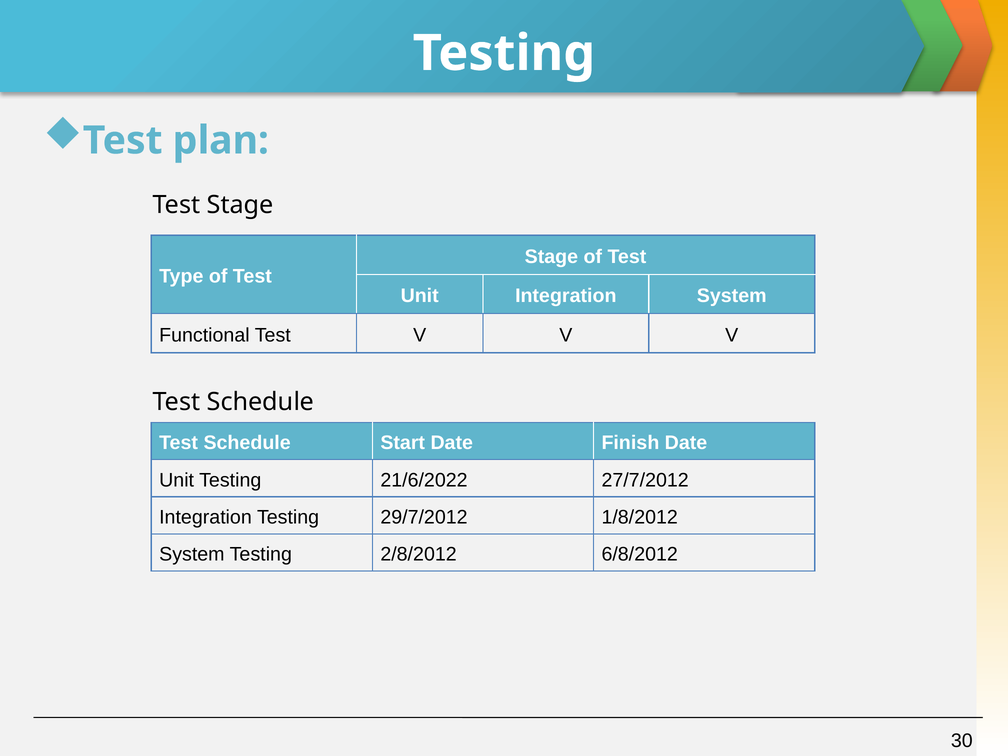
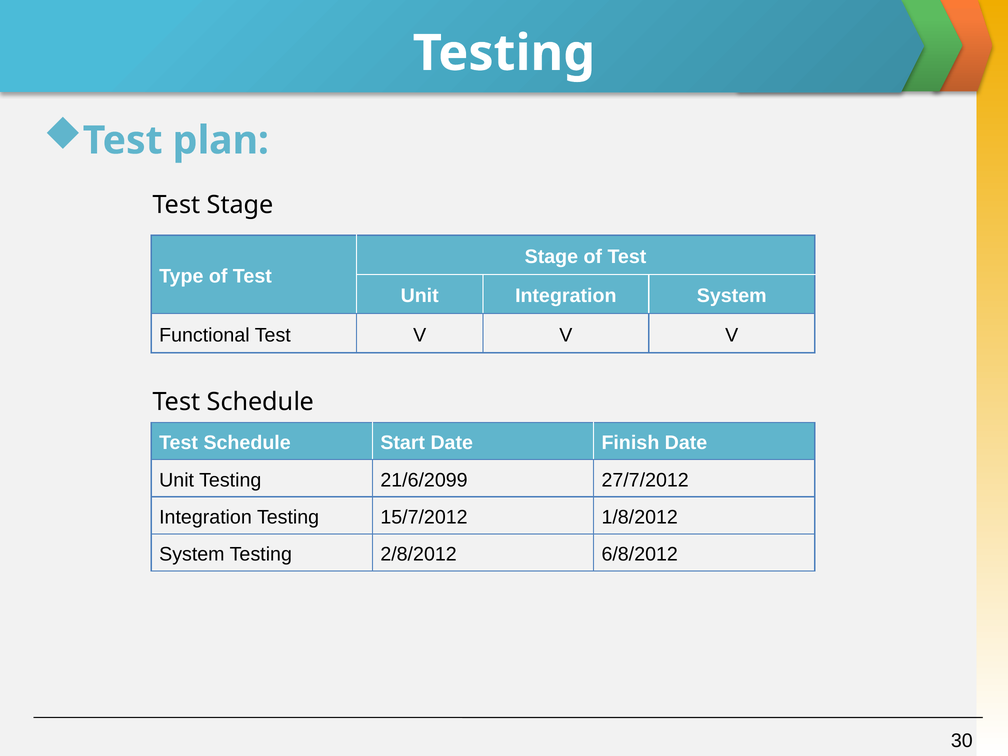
21/6/2022: 21/6/2022 -> 21/6/2099 (424, 480)
29/7/2012: 29/7/2012 -> 15/7/2012 (424, 517)
